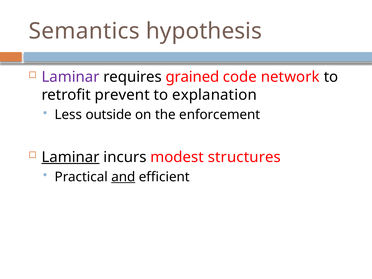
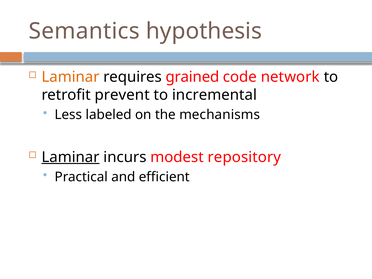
Laminar colour: purple -> orange (71, 77)
explanation: explanation -> incremental (215, 95)
outside: outside -> labeled (109, 115)
enforcement: enforcement -> mechanisms (220, 115)
structures: structures -> repository (244, 157)
and underline: present -> none (123, 177)
